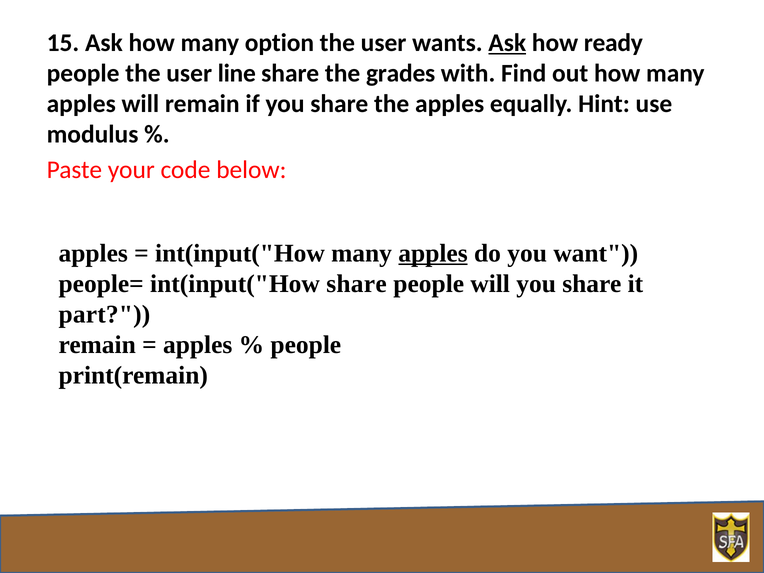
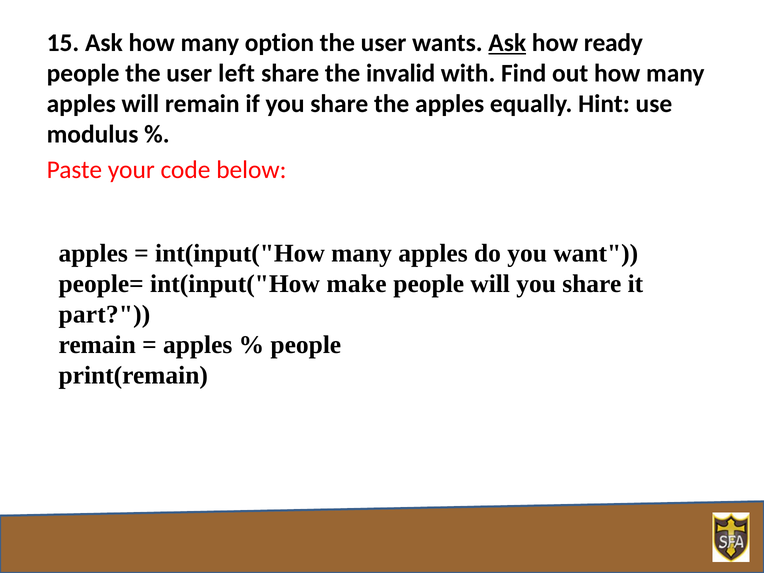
line: line -> left (236, 73)
grades: grades -> invalid (401, 73)
apples underline: present -> none (433, 253)
int(input("How share: share -> make (356, 284)
